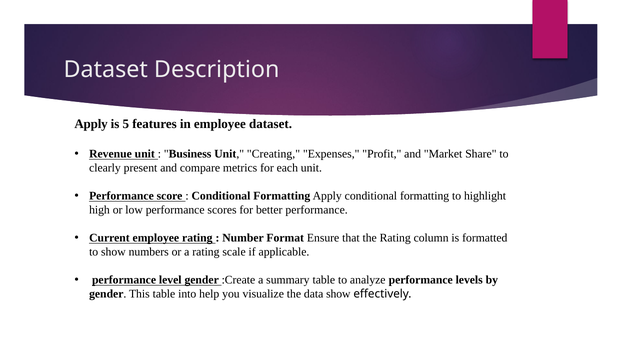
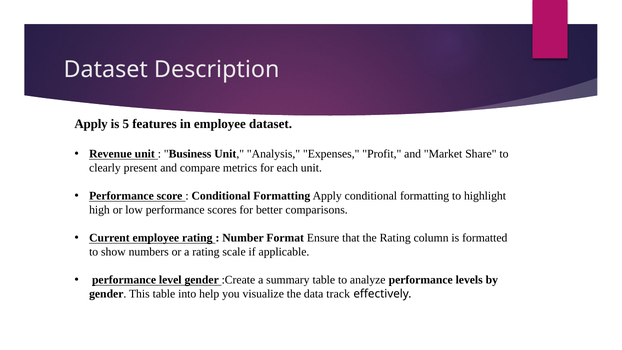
Creating: Creating -> Analysis (274, 154)
better performance: performance -> comparisons (317, 210)
data show: show -> track (338, 294)
